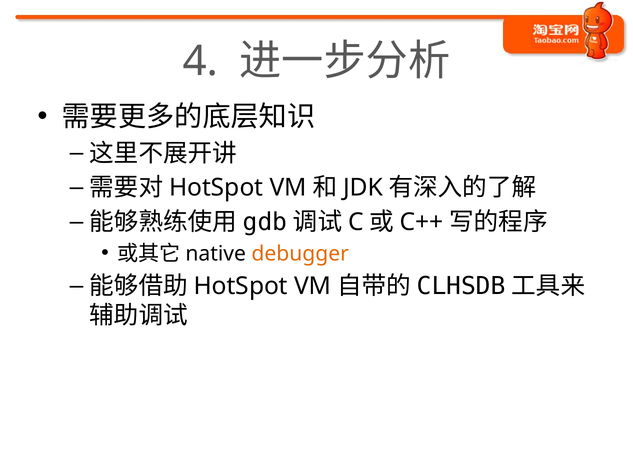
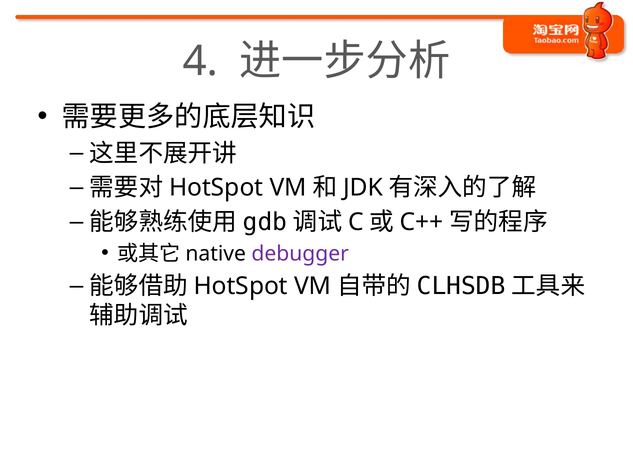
debugger colour: orange -> purple (300, 254)
